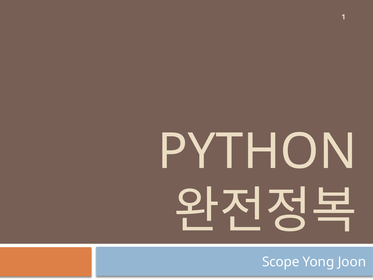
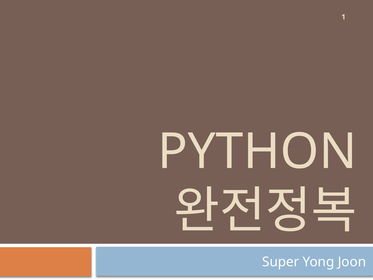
Scope: Scope -> Super (281, 262)
